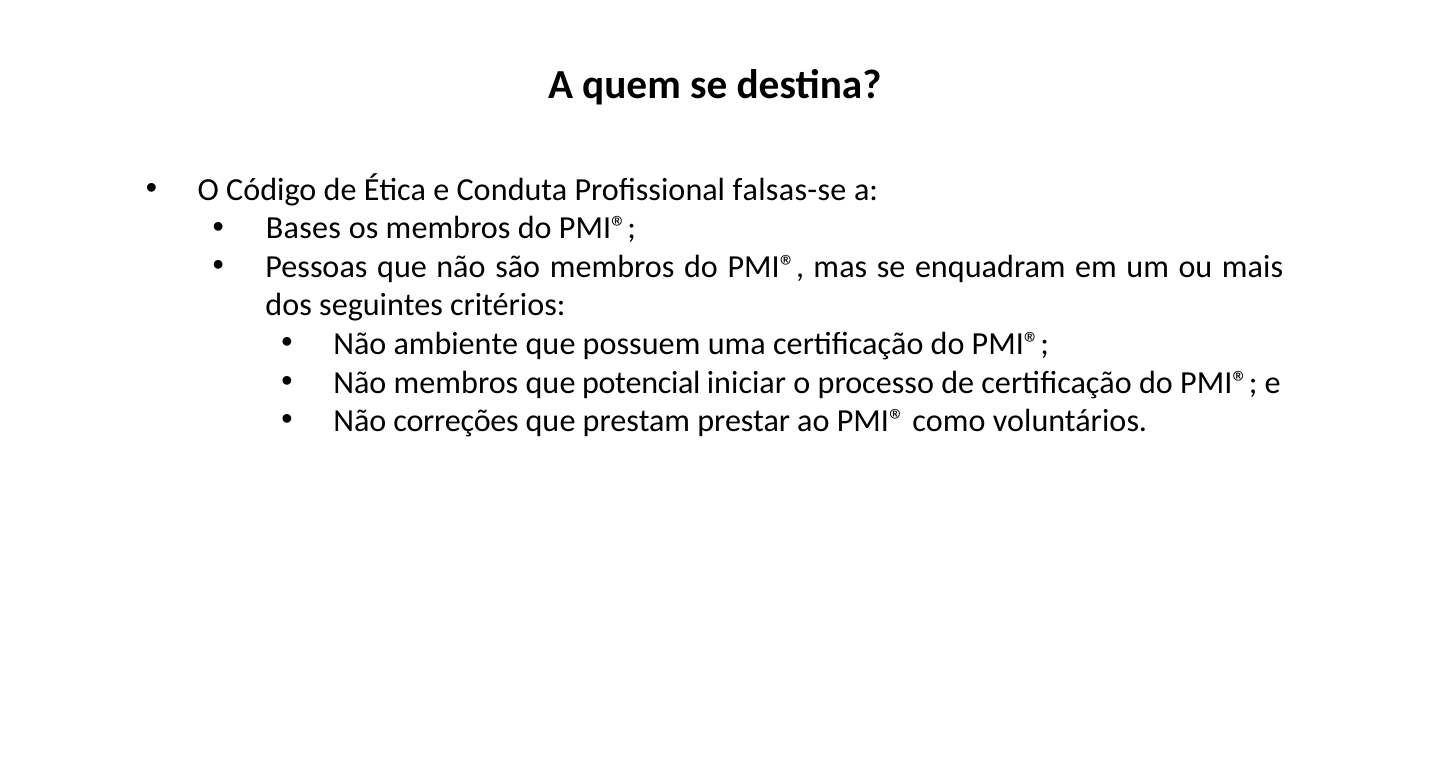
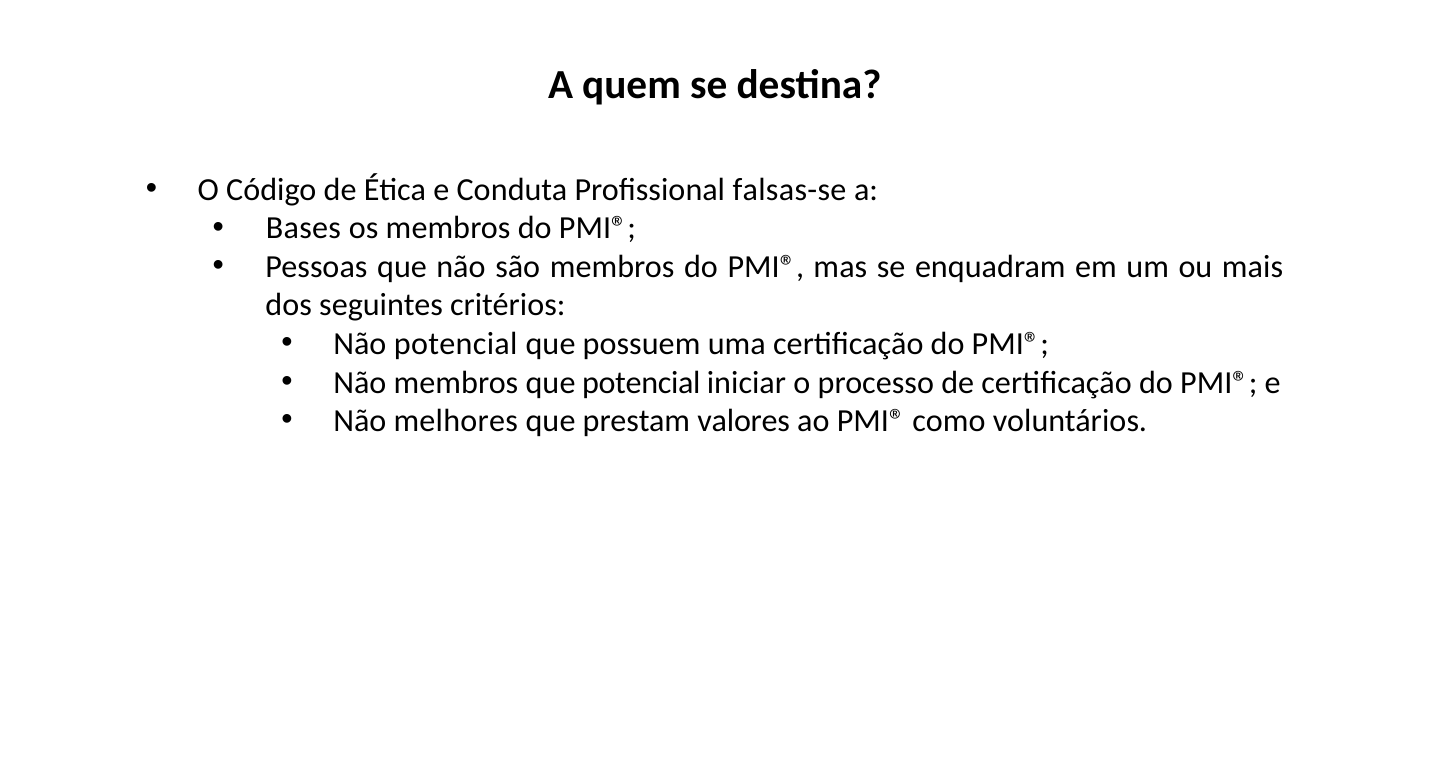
Não ambiente: ambiente -> potencial (456, 344)
correções: correções -> melhores (456, 421)
prestar: prestar -> valores (744, 421)
